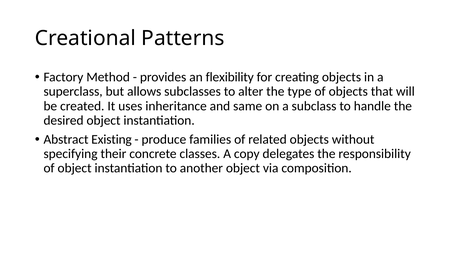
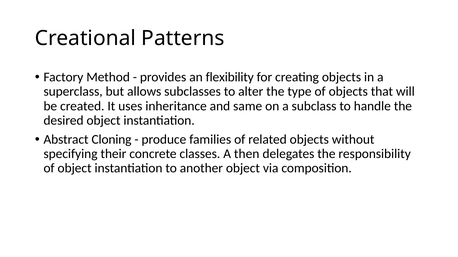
Existing: Existing -> Cloning (112, 140)
copy: copy -> then (247, 154)
